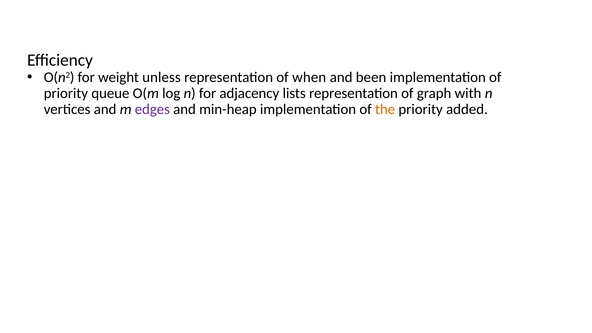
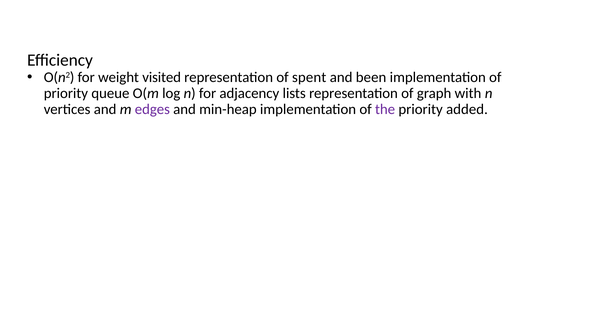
unless: unless -> visited (162, 77)
when: when -> spent (309, 77)
the colour: orange -> purple (385, 109)
